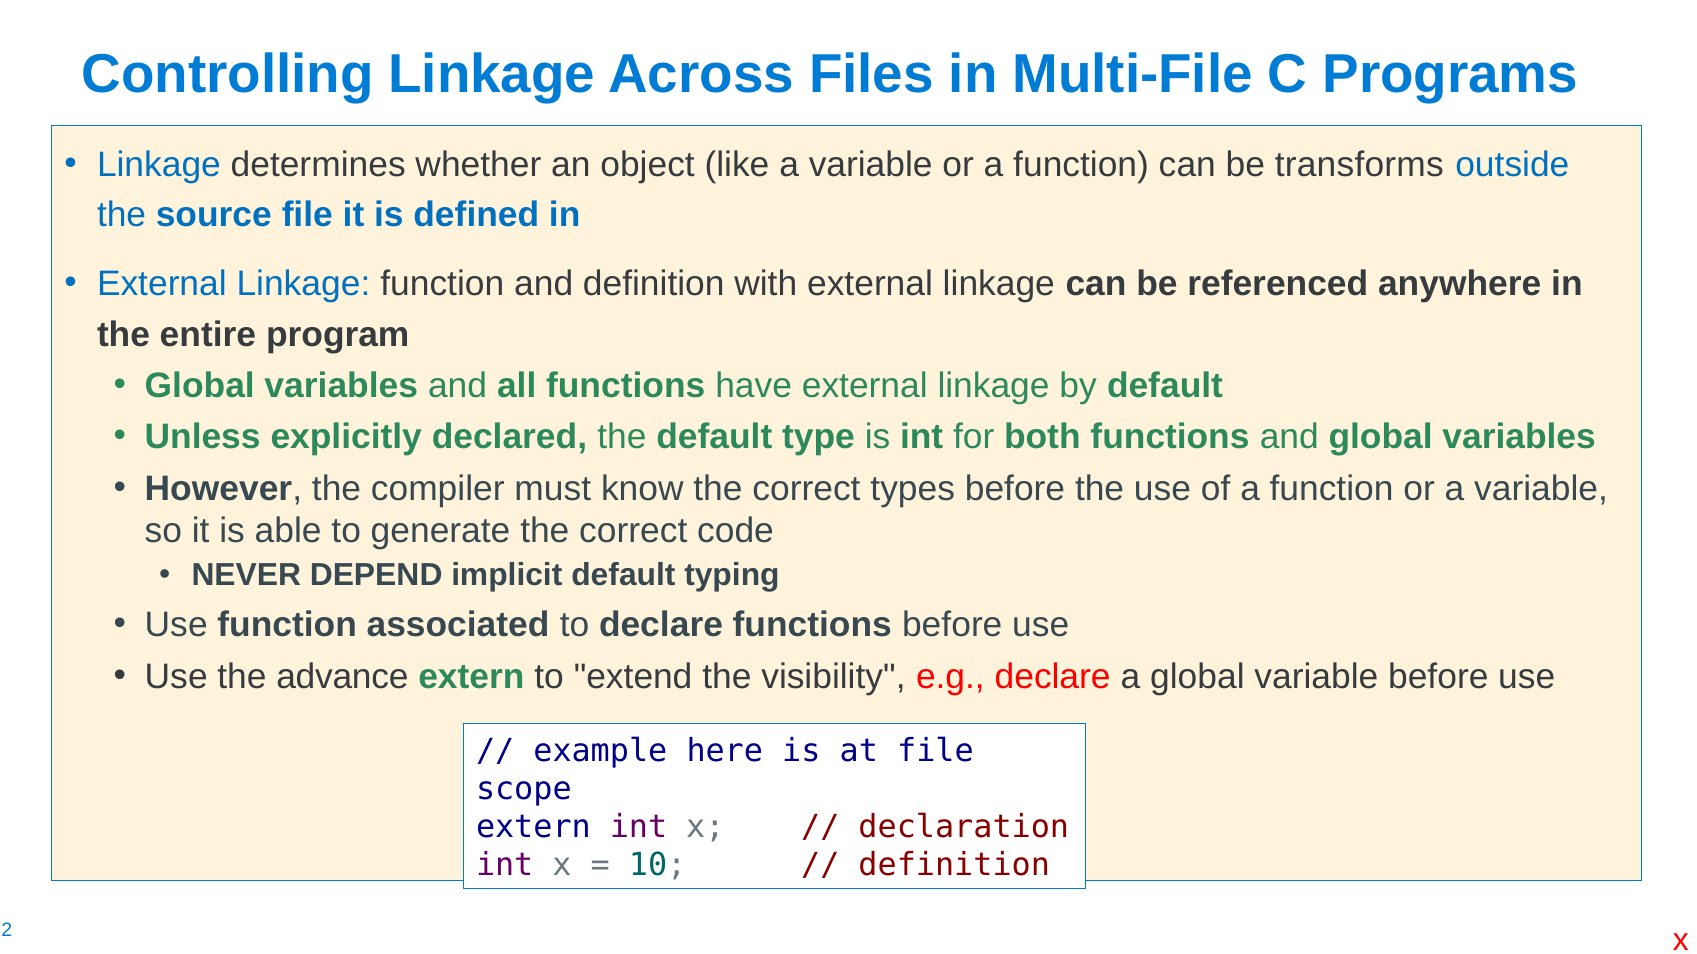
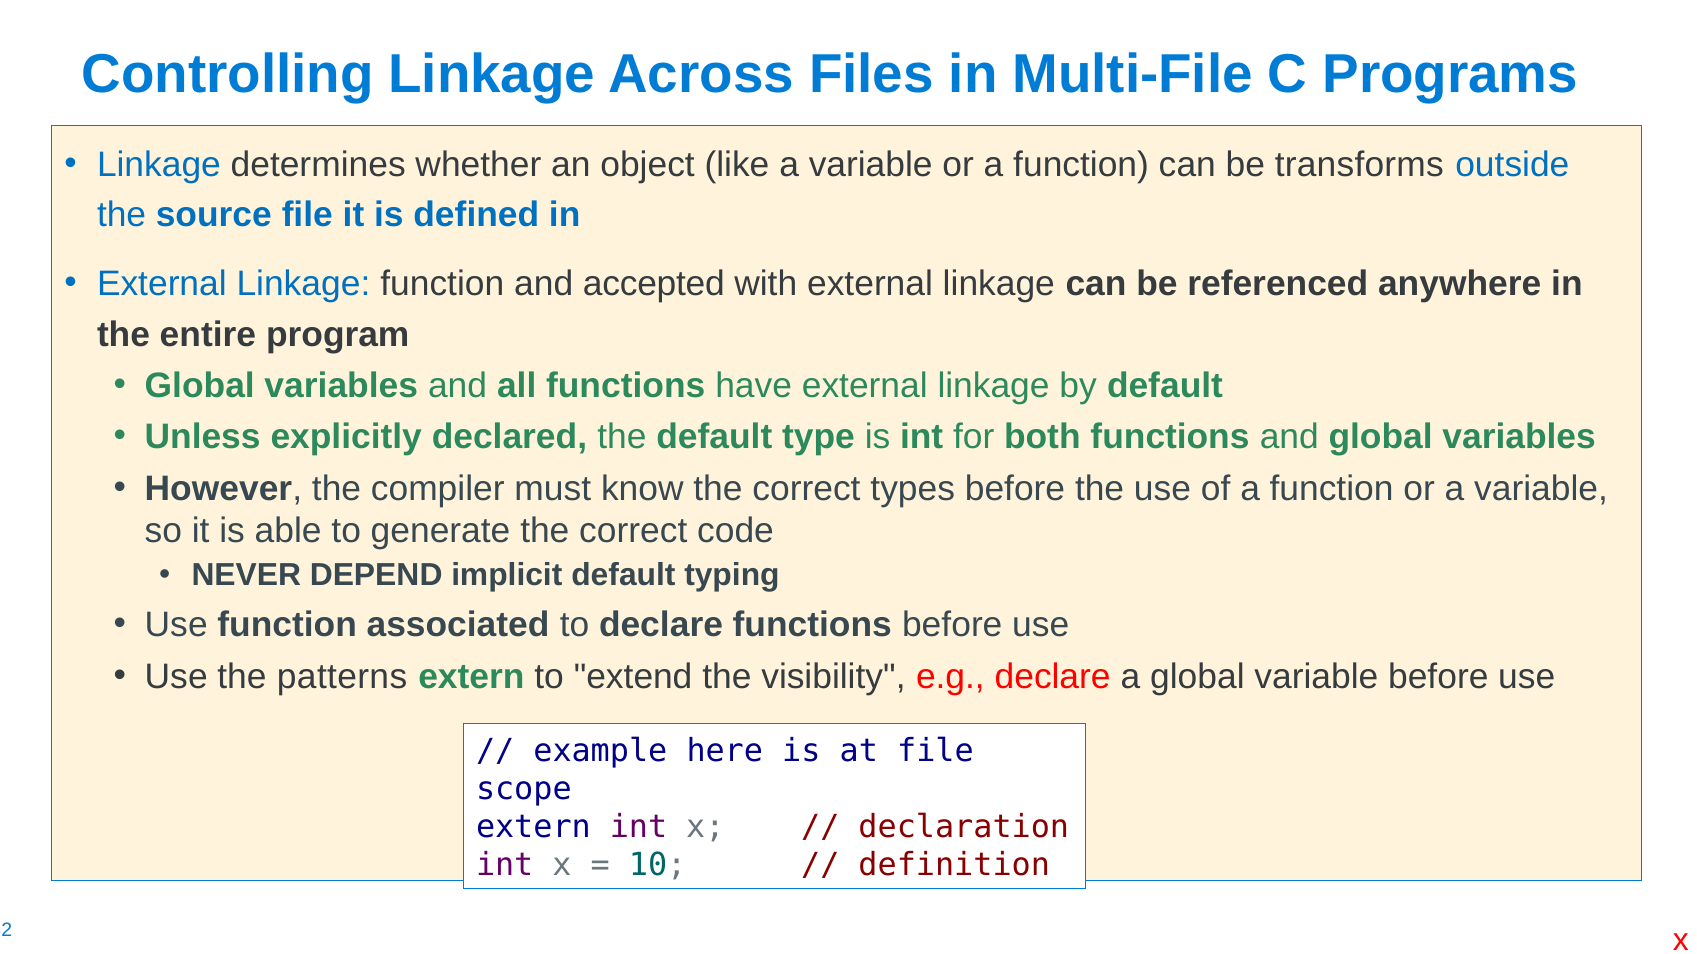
and definition: definition -> accepted (654, 284)
advance: advance -> patterns (342, 677)
